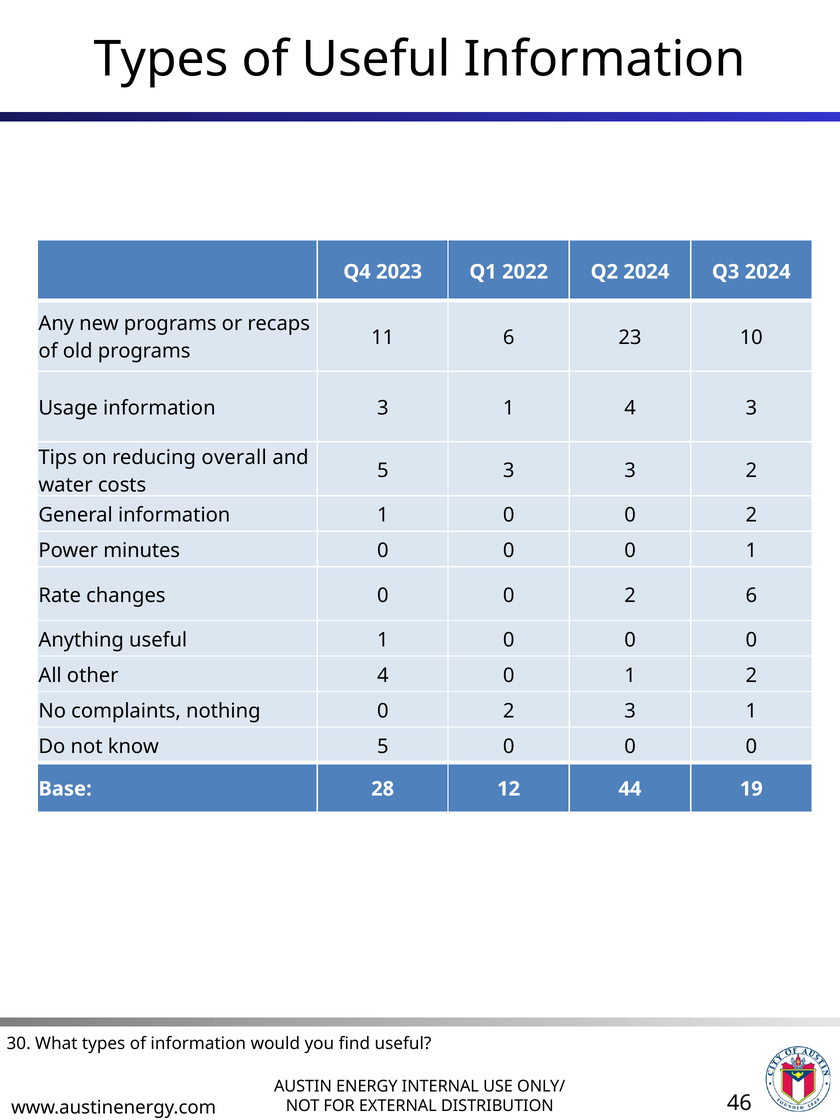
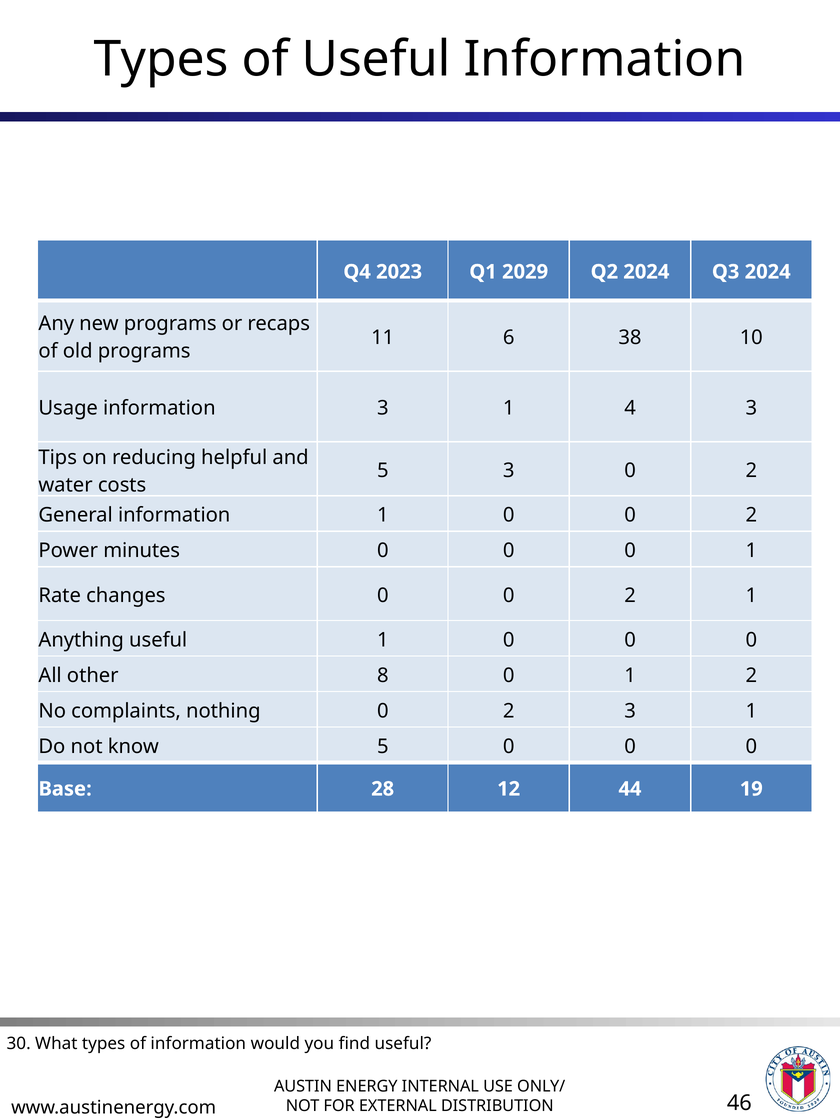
2022: 2022 -> 2029 (525, 272)
23: 23 -> 38 (630, 337)
overall: overall -> helpful (234, 458)
3 3: 3 -> 0 (630, 470)
2 6: 6 -> 1 (751, 595)
other 4: 4 -> 8 (383, 675)
